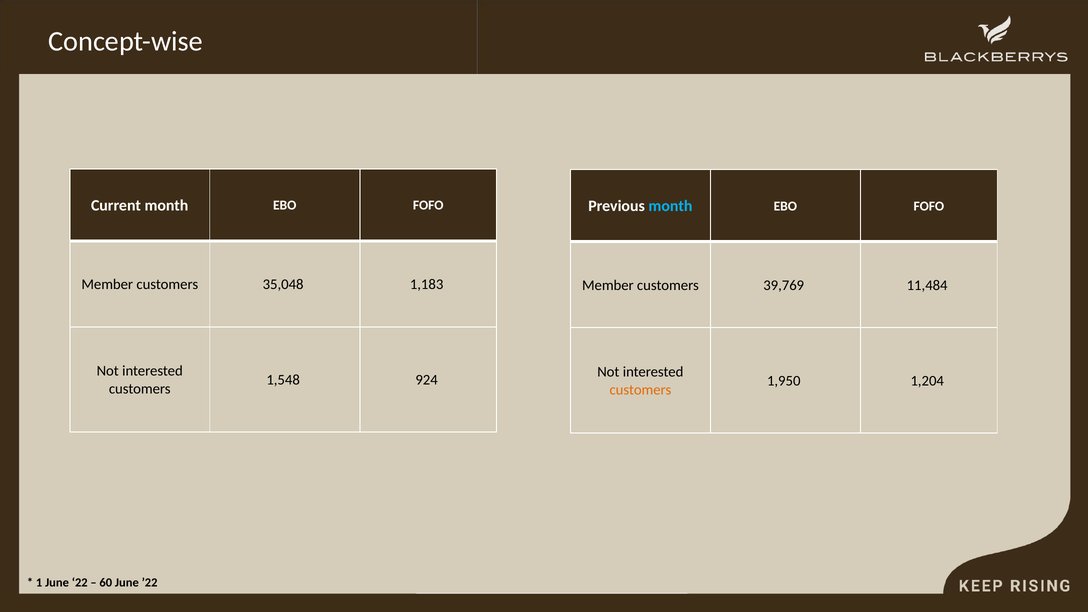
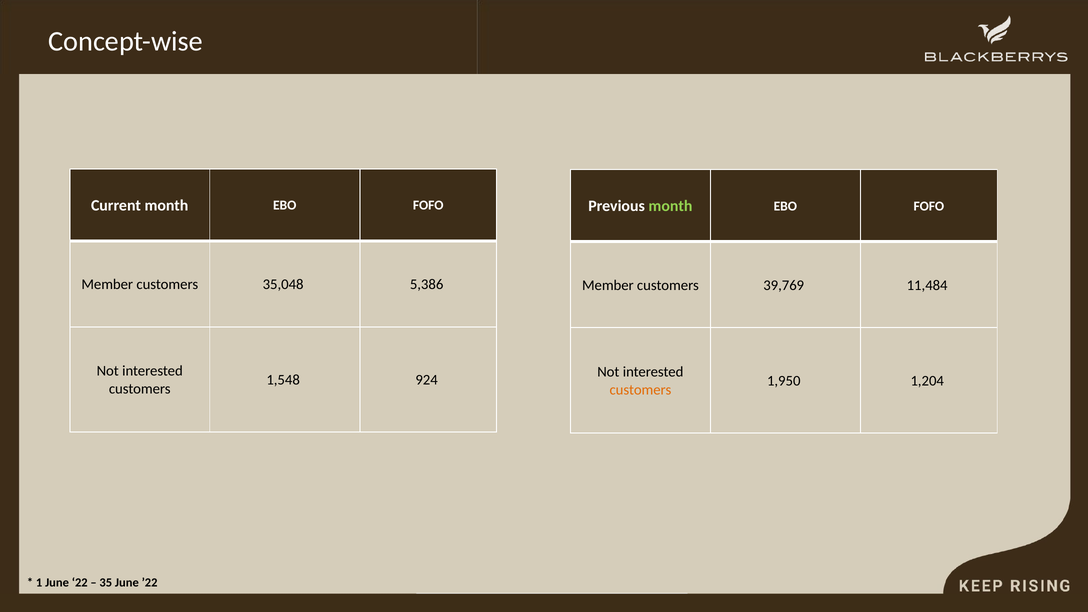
month colour: light blue -> light green (670, 206)
1,183: 1,183 -> 5,386 (427, 284)
60: 60 -> 35 (106, 583)
